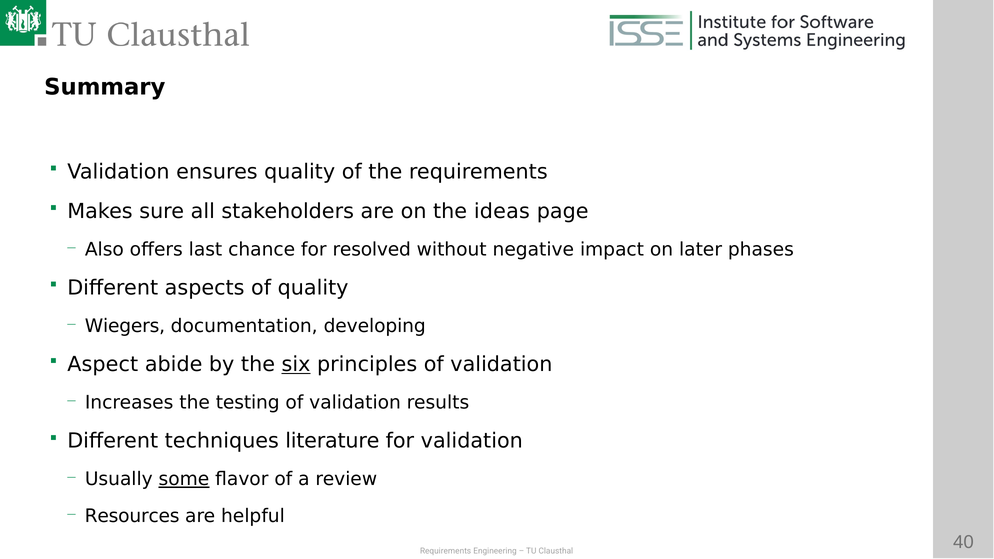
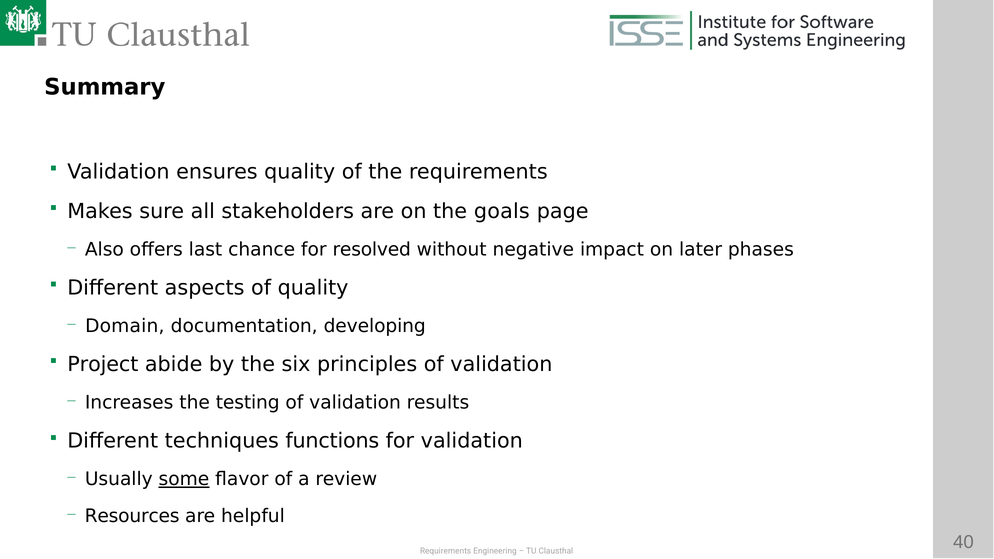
ideas: ideas -> goals (502, 211)
Wiegers: Wiegers -> Domain (125, 326)
Aspect: Aspect -> Project (103, 365)
six underline: present -> none (296, 365)
literature: literature -> functions (332, 441)
